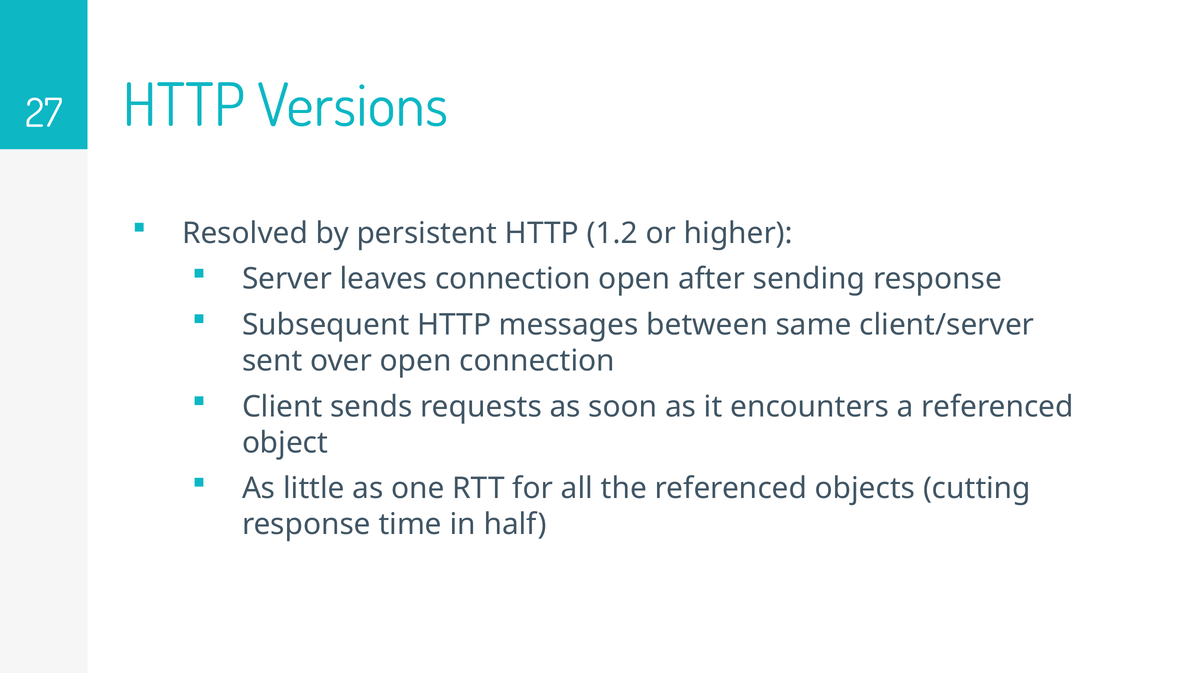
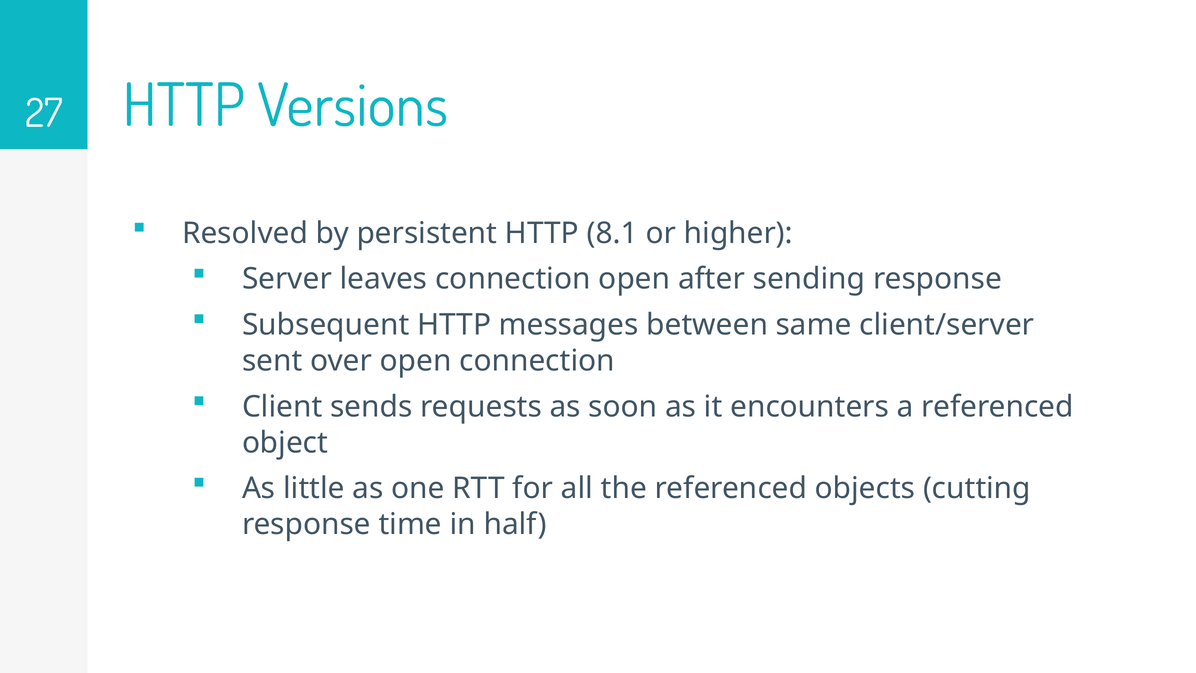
1.2: 1.2 -> 8.1 (612, 233)
